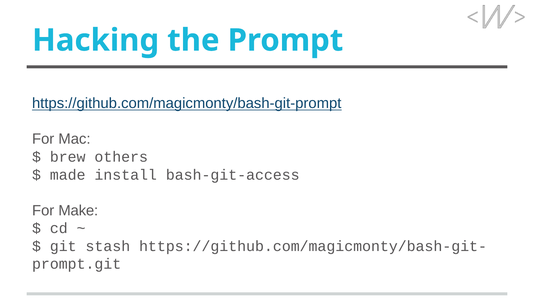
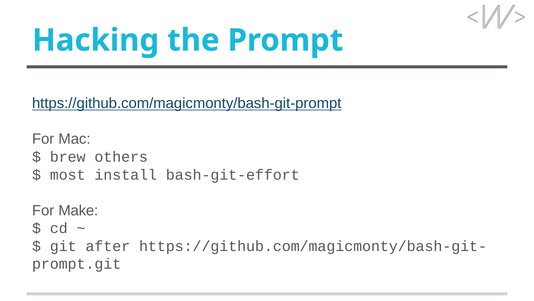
made: made -> most (68, 174)
bash-git-access: bash-git-access -> bash-git-effort (233, 174)
stash: stash -> after (108, 246)
